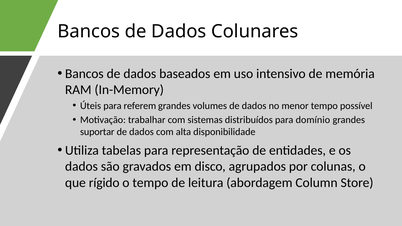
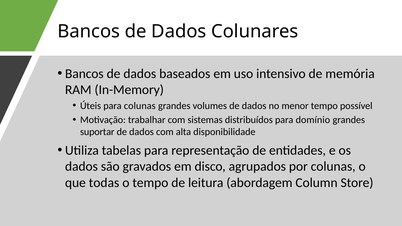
para referem: referem -> colunas (140, 106)
rígido: rígido -> todas (104, 183)
